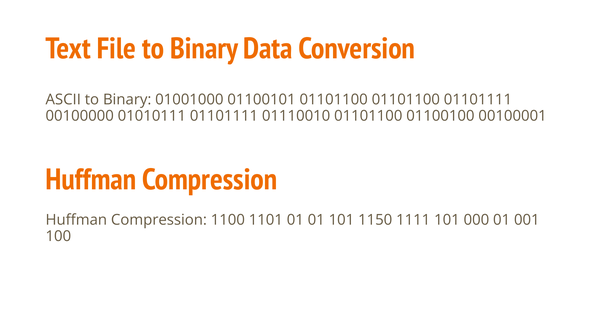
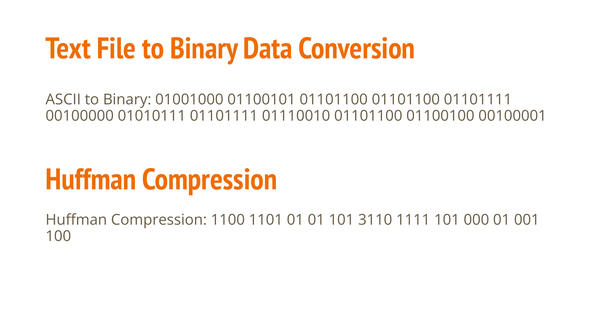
1150: 1150 -> 3110 (375, 220)
